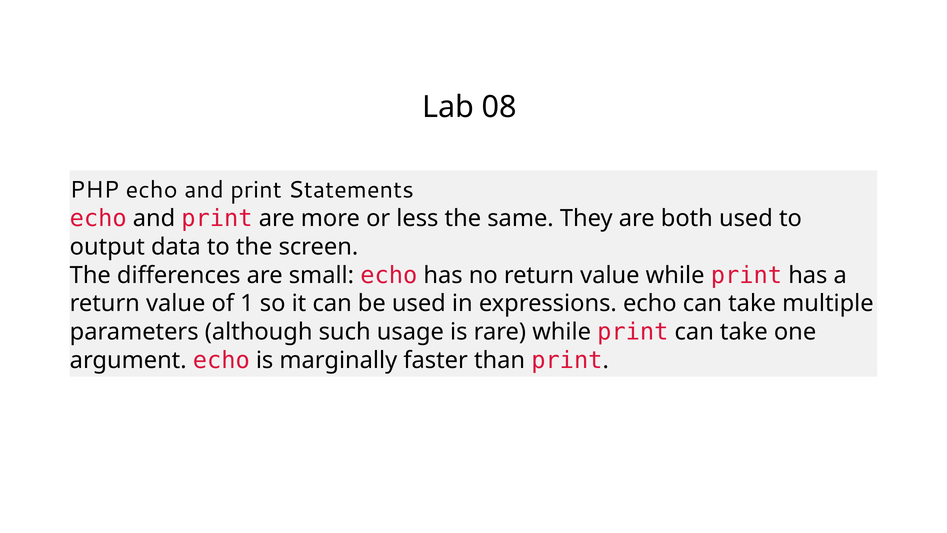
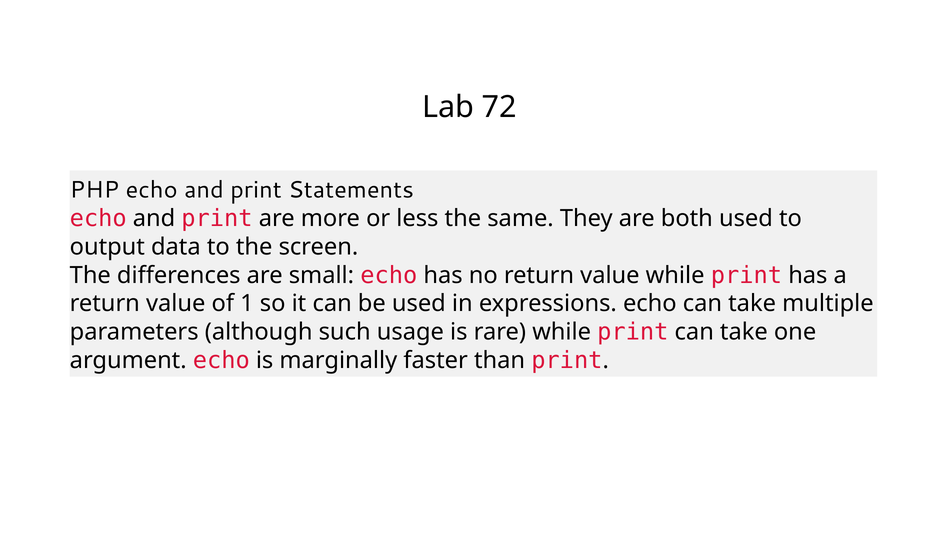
08: 08 -> 72 (499, 107)
